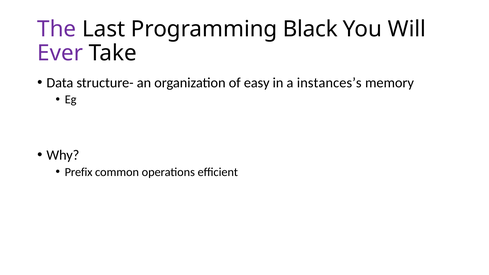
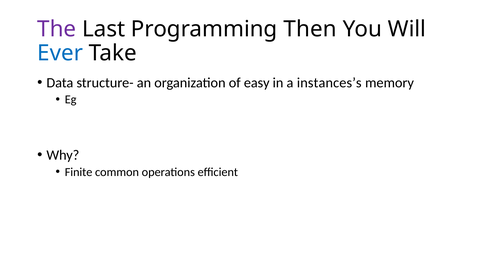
Black: Black -> Then (310, 29)
Ever colour: purple -> blue (60, 53)
Prefix: Prefix -> Finite (79, 172)
